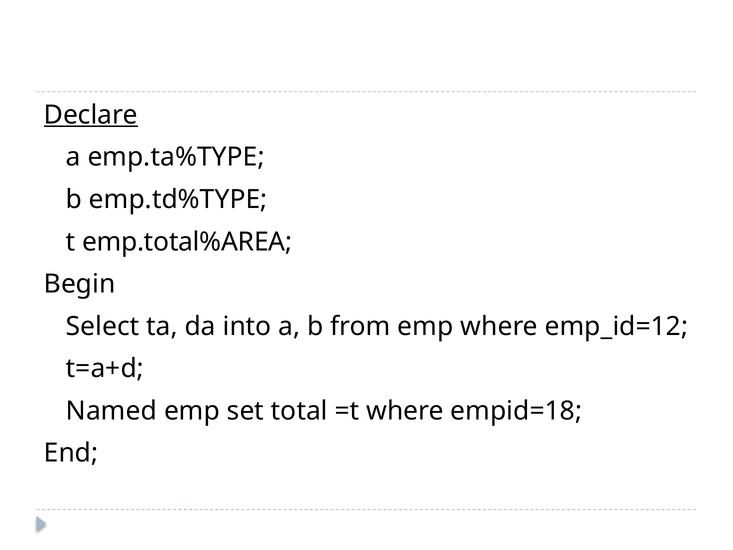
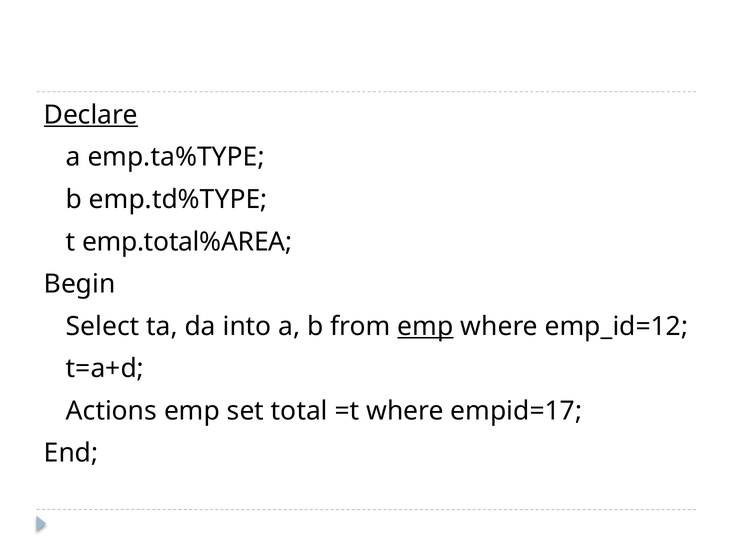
emp underline: none -> present (425, 326)
Named: Named -> Actions (111, 411)
empid=18: empid=18 -> empid=17 (516, 411)
